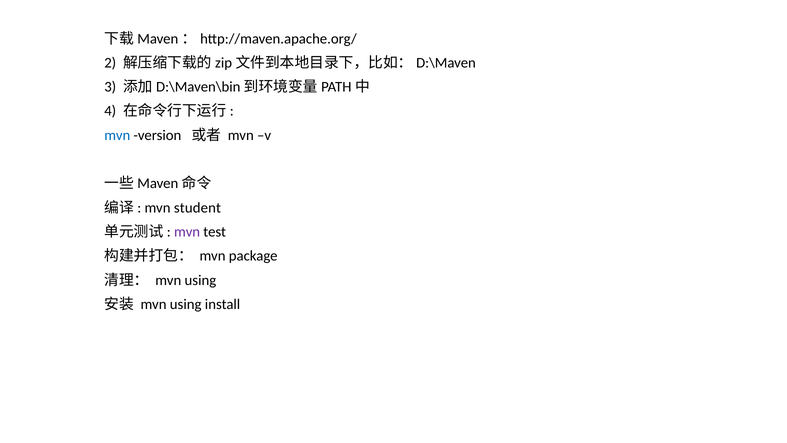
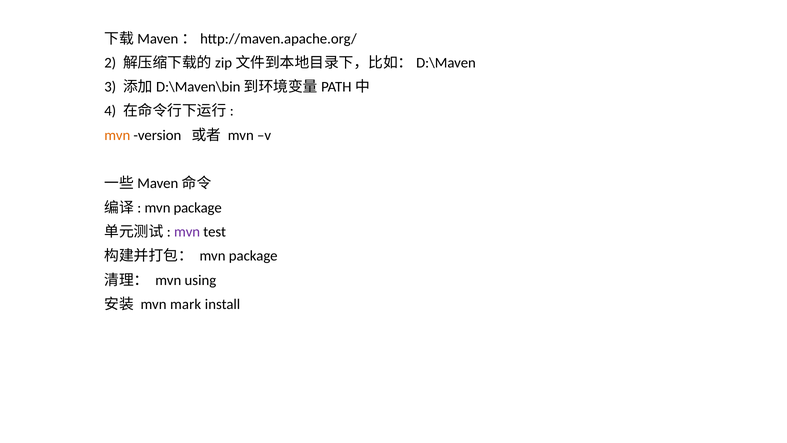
mvn colour: blue -> orange (117, 135)
student: student -> package (198, 208)
using: using -> mark (186, 304)
